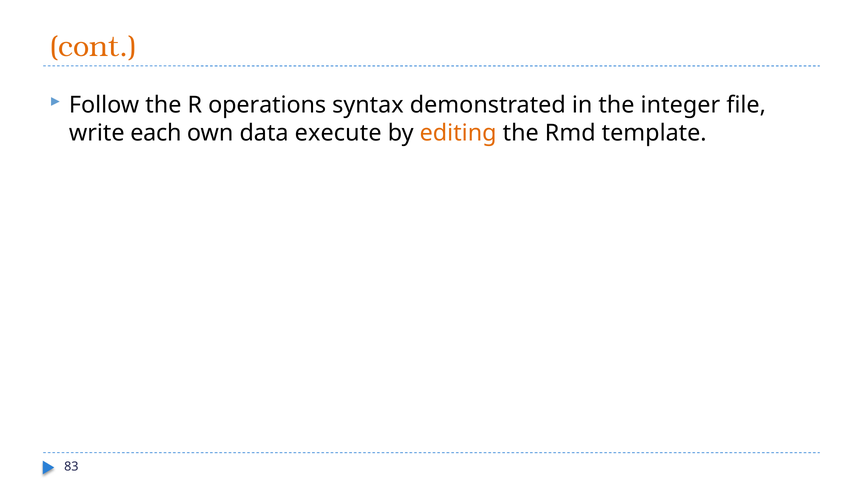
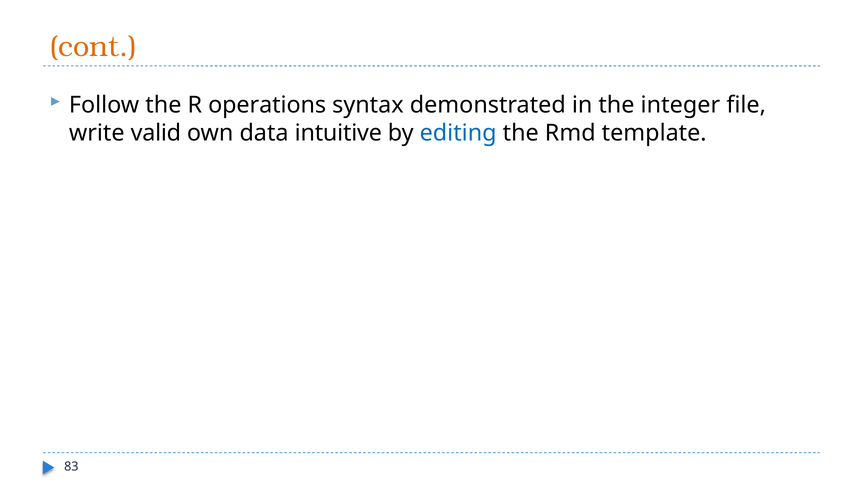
each: each -> valid (156, 133)
execute: execute -> intuitive (338, 133)
editing colour: orange -> blue (458, 133)
